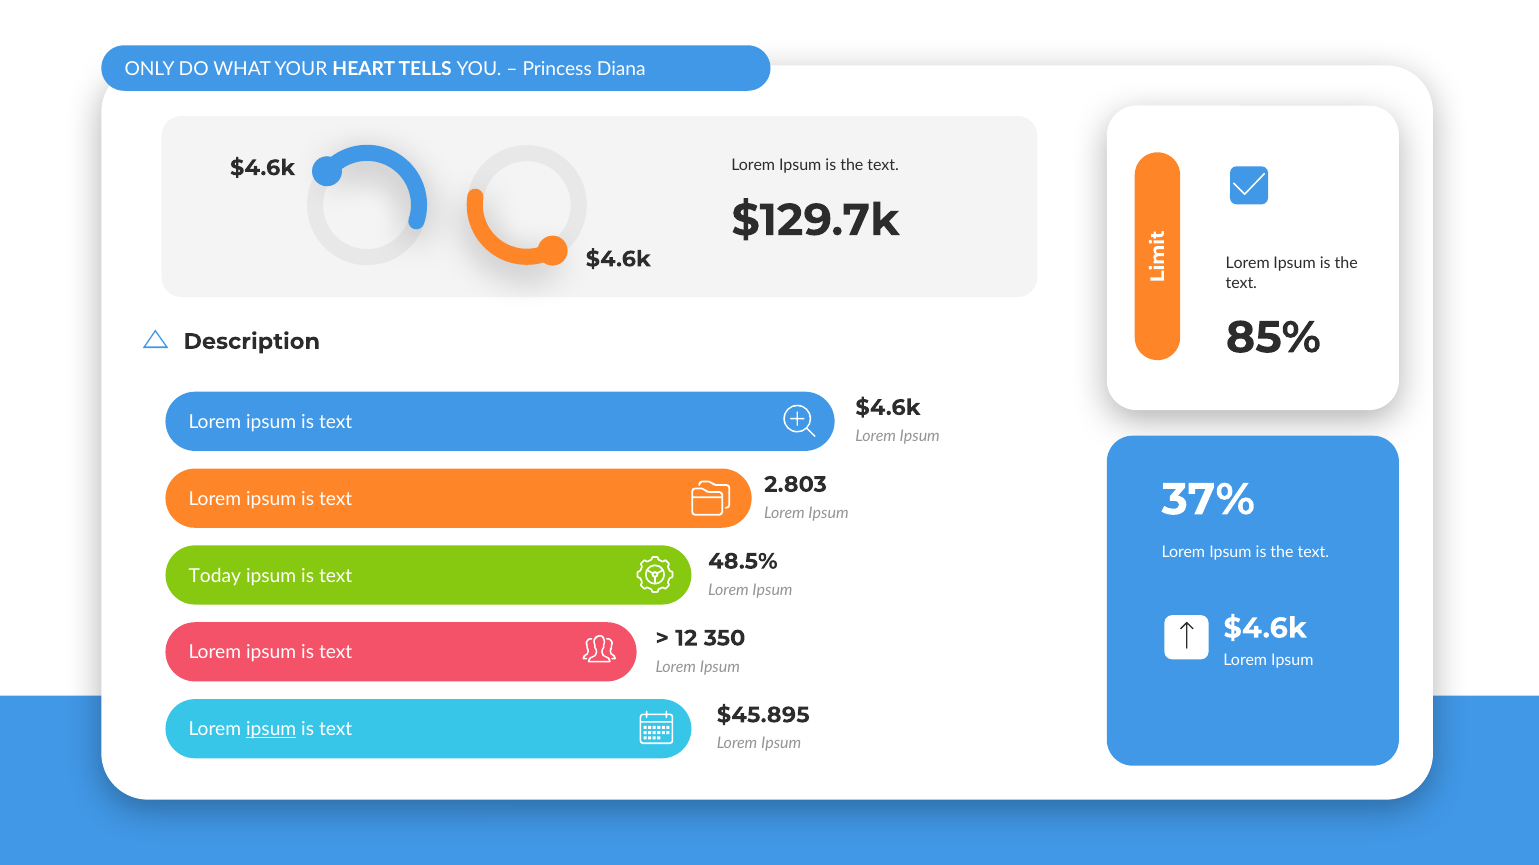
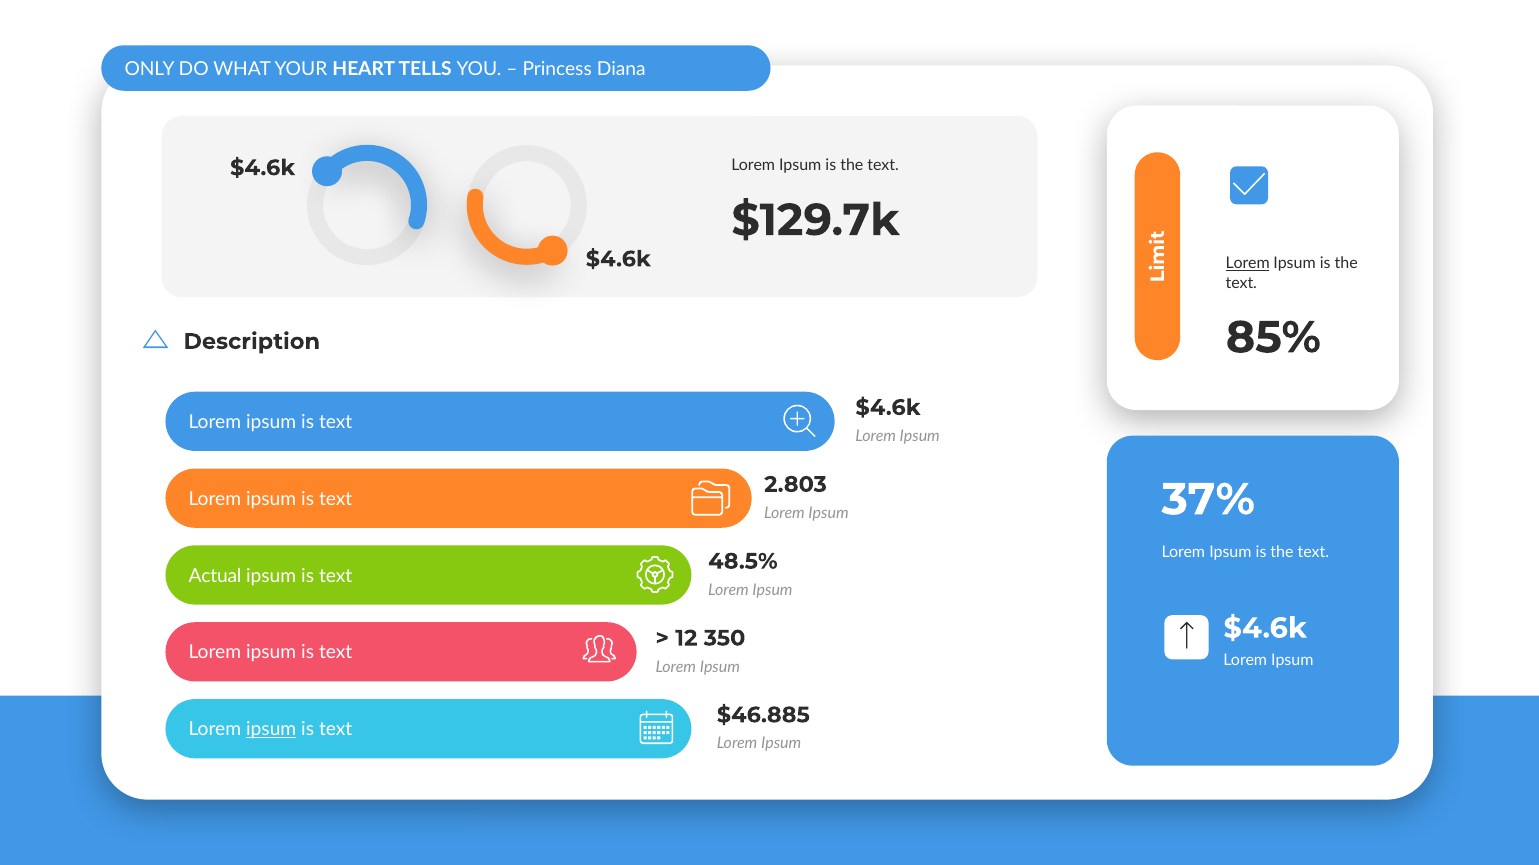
Lorem underline: none -> present (1248, 264)
Today: Today -> Actual (215, 576)
$45.895: $45.895 -> $46.885 (763, 715)
